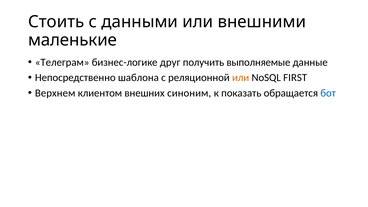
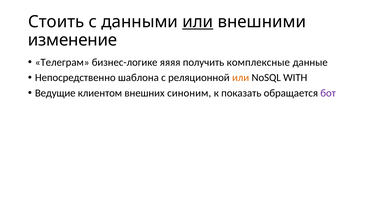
или underline: none -> present (198, 22)
маленькие: маленькие -> изменение (73, 40)
друг: друг -> яяяя (170, 62)
выполняемые: выполняемые -> комплексные (258, 62)
FIRST: FIRST -> WITH (295, 78)
Верхнем: Верхнем -> Ведущие (55, 93)
бот colour: blue -> purple (328, 93)
